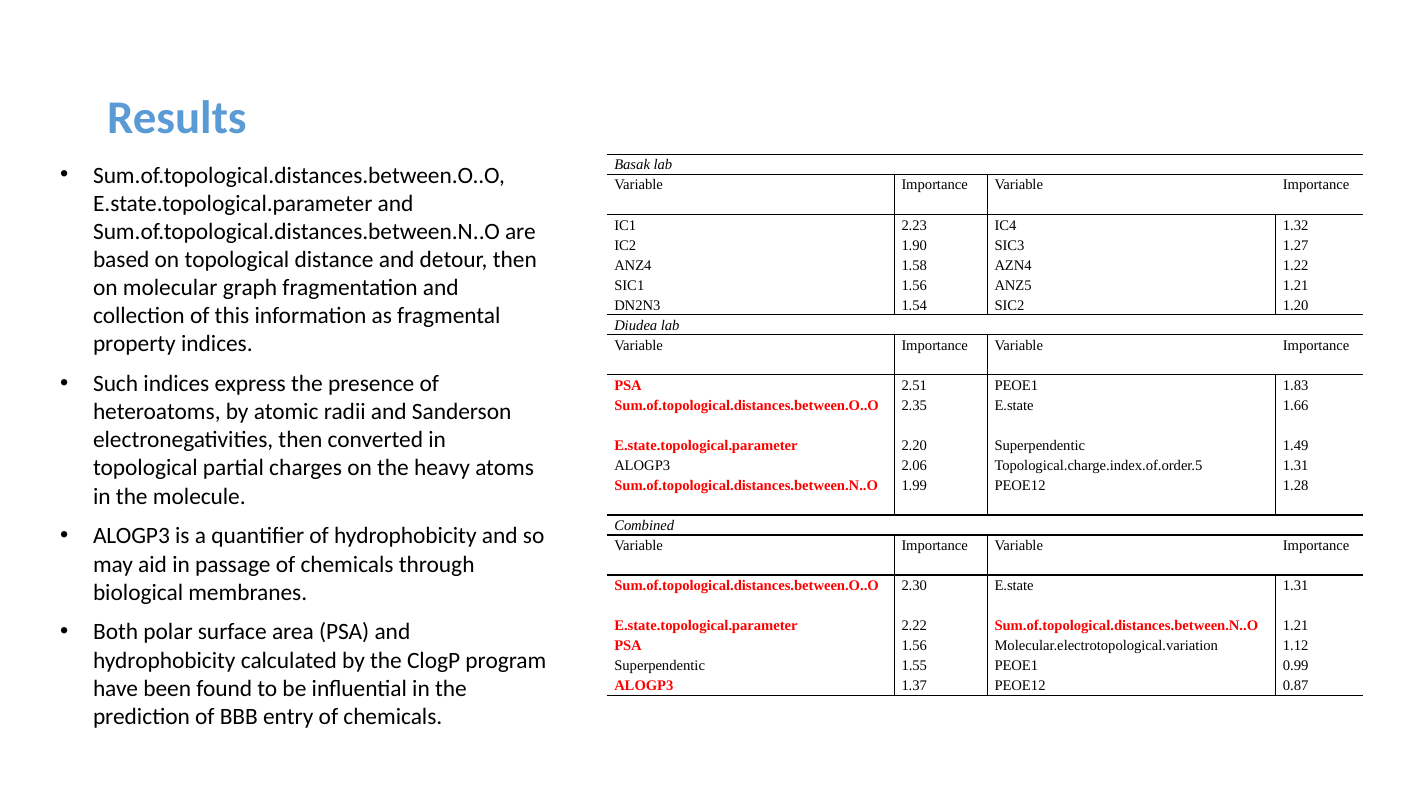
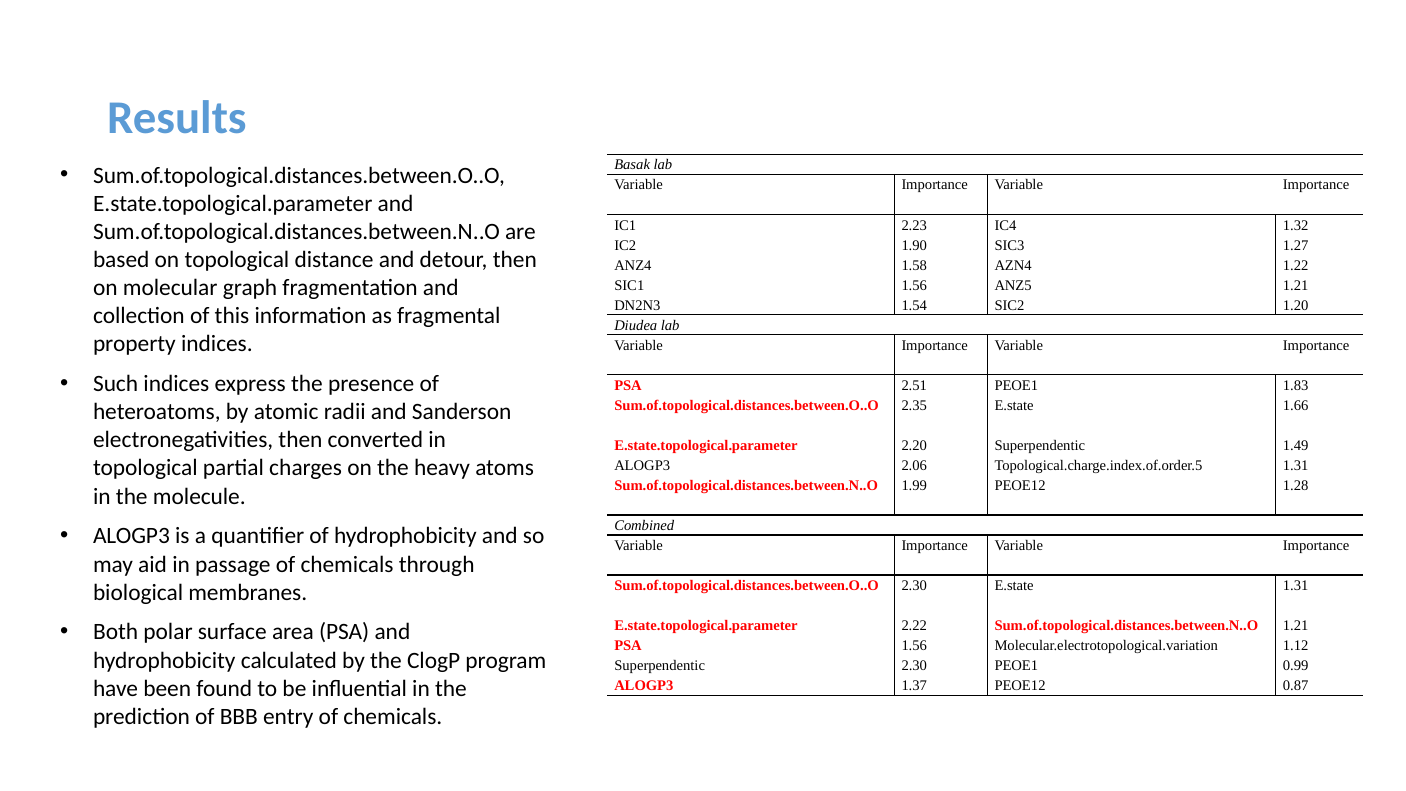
Superpendentic 1.55: 1.55 -> 2.30 (914, 666)
